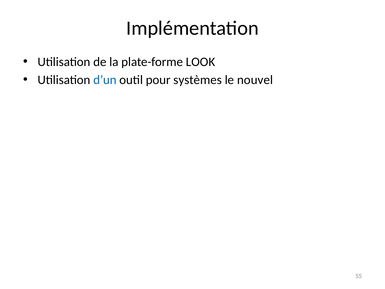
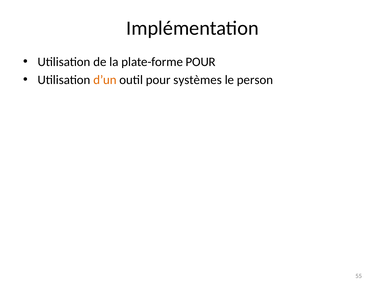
plate-forme LOOK: LOOK -> POUR (201, 62)
d’un colour: blue -> orange (105, 80)
nouvel: nouvel -> person (255, 80)
